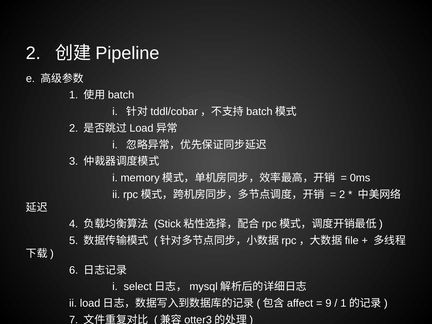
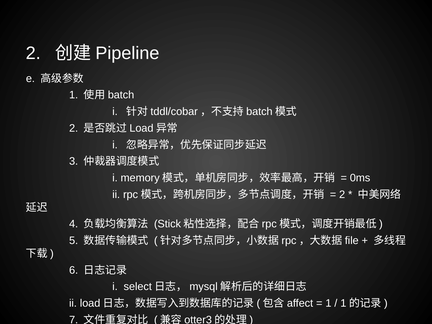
9: 9 -> 1 (328, 303)
